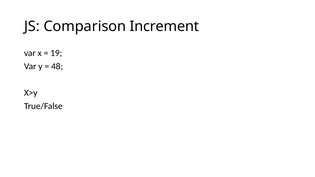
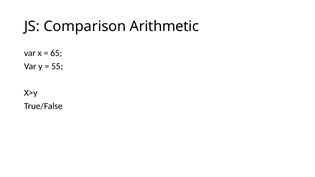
Increment: Increment -> Arithmetic (164, 26)
19: 19 -> 65 (56, 53)
48: 48 -> 55 (57, 66)
